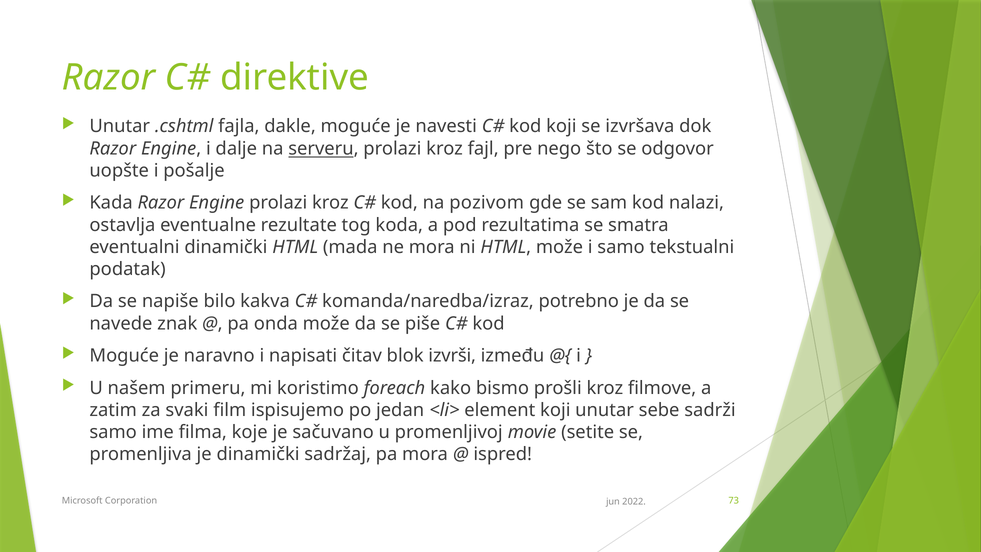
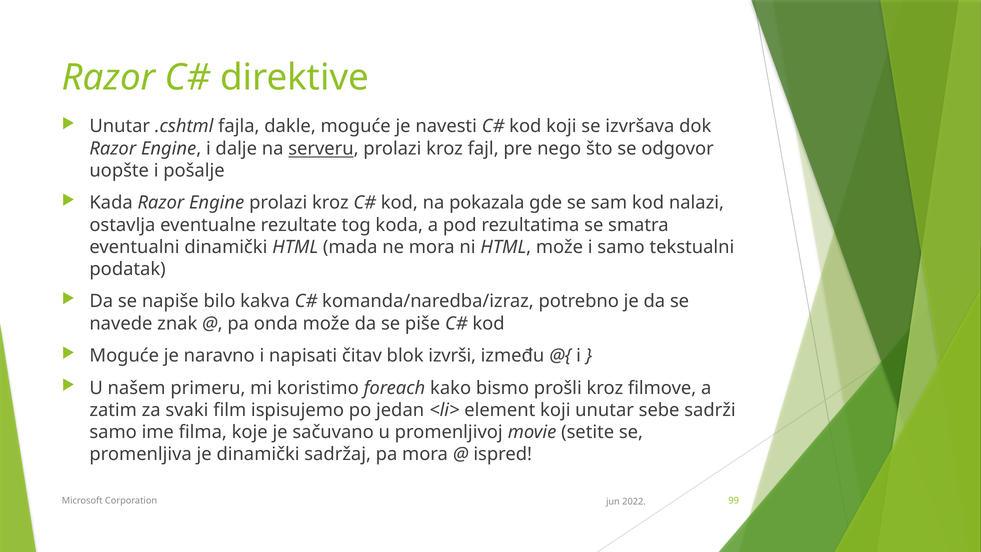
pozivom: pozivom -> pokazala (487, 203)
73: 73 -> 99 (734, 501)
